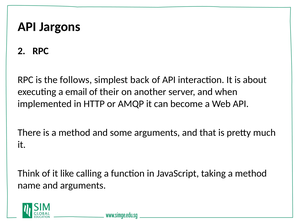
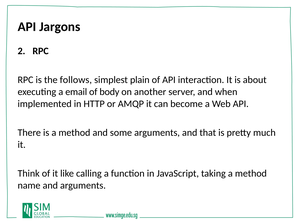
back: back -> plain (140, 80)
their: their -> body (109, 92)
